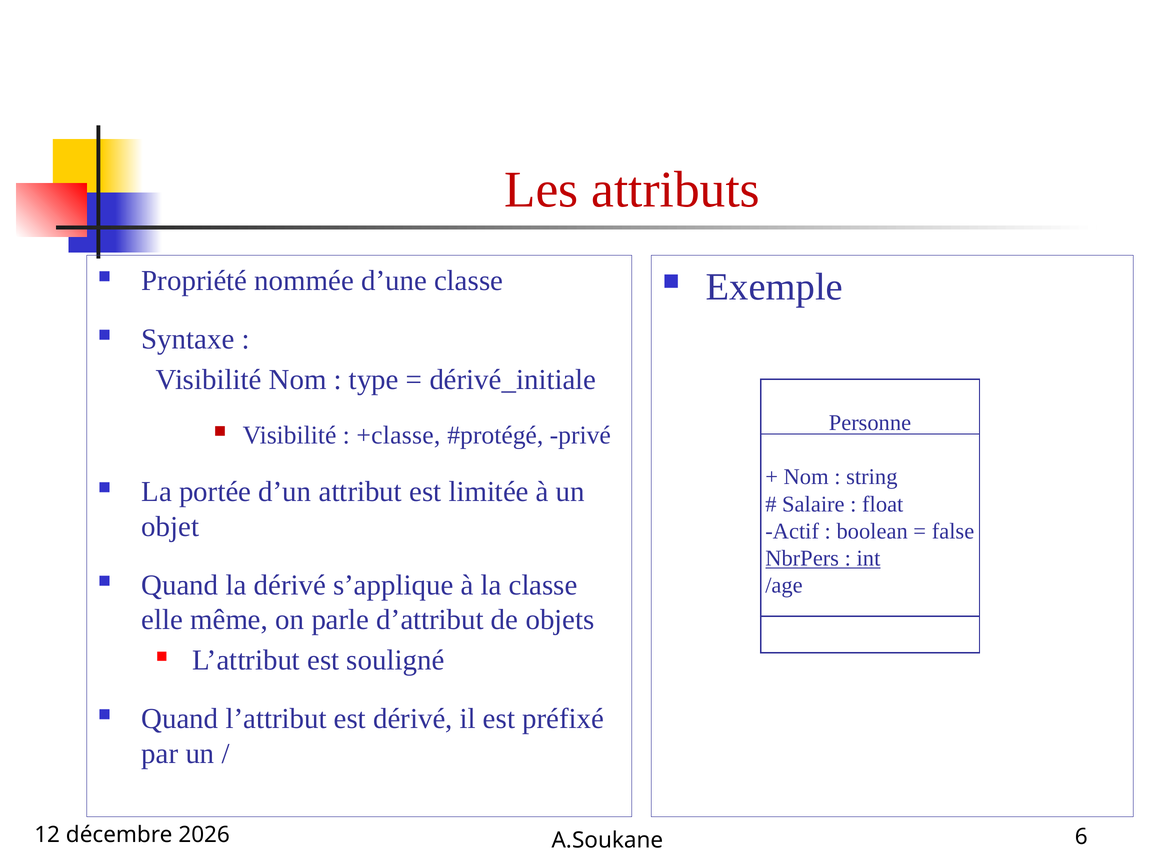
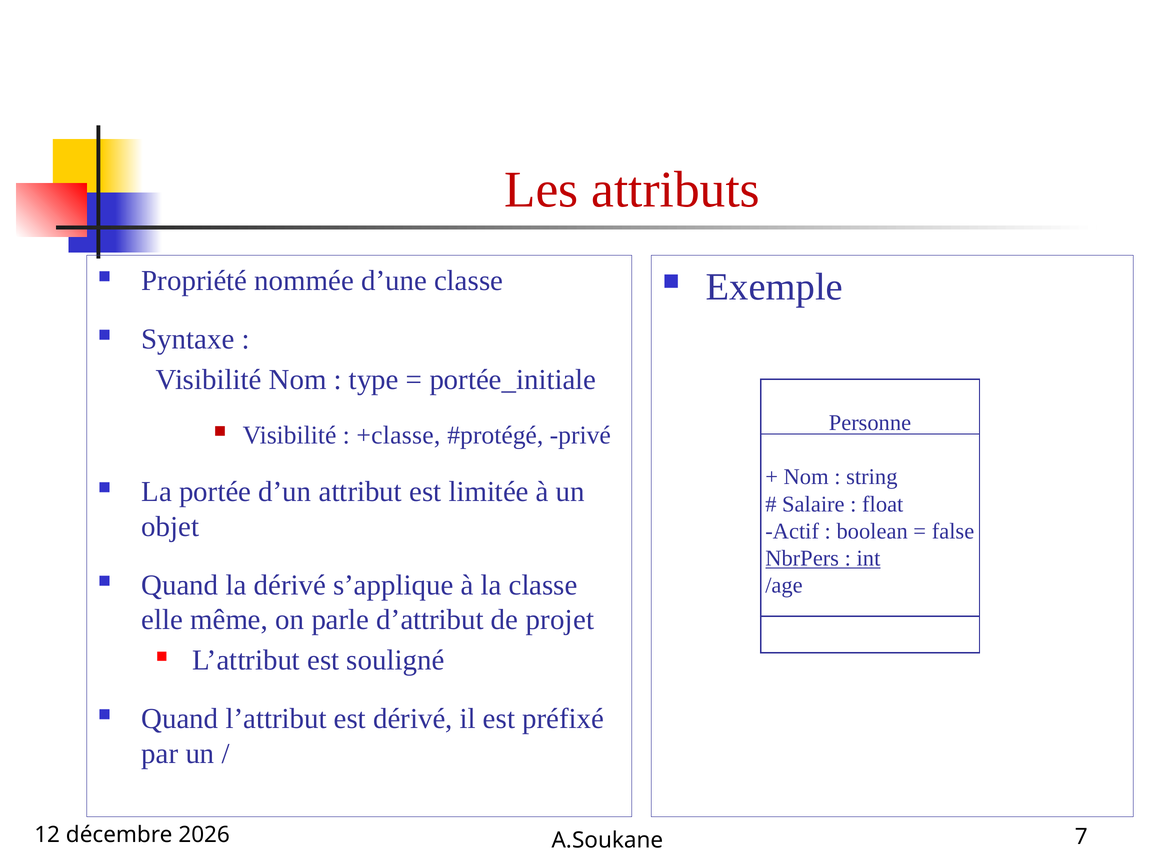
dérivé_initiale: dérivé_initiale -> portée_initiale (513, 379)
objets: objets -> projet (560, 620)
6: 6 -> 7 (1081, 837)
